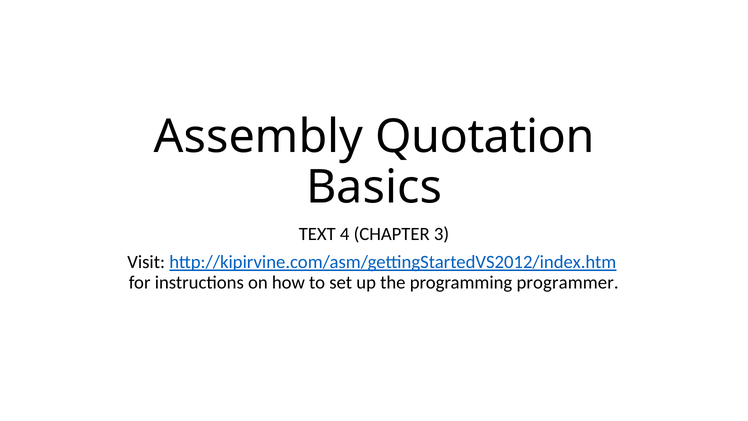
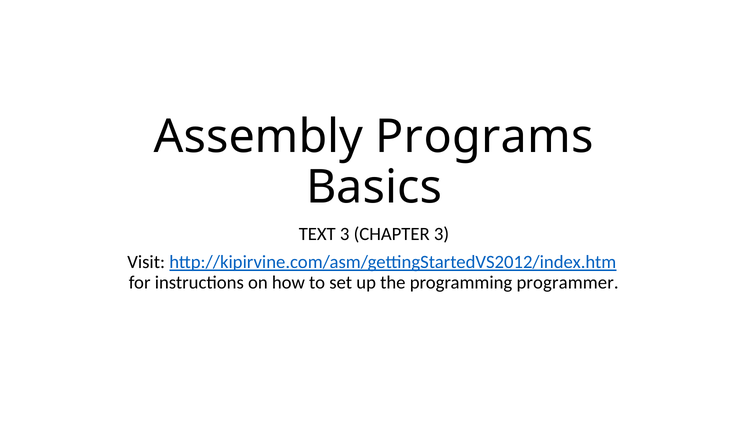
Quotation: Quotation -> Programs (485, 137)
TEXT 4: 4 -> 3 (345, 234)
